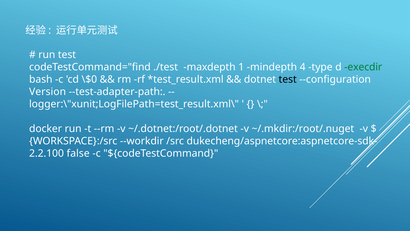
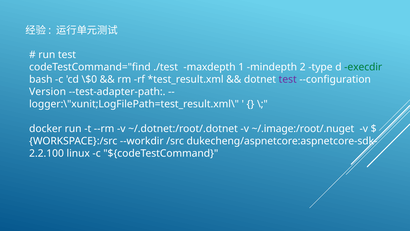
4: 4 -> 2 (303, 67)
test colour: black -> purple (288, 79)
~/.mkdir:/root/.nuget: ~/.mkdir:/root/.nuget -> ~/.image:/root/.nuget (303, 129)
false: false -> linux (78, 153)
